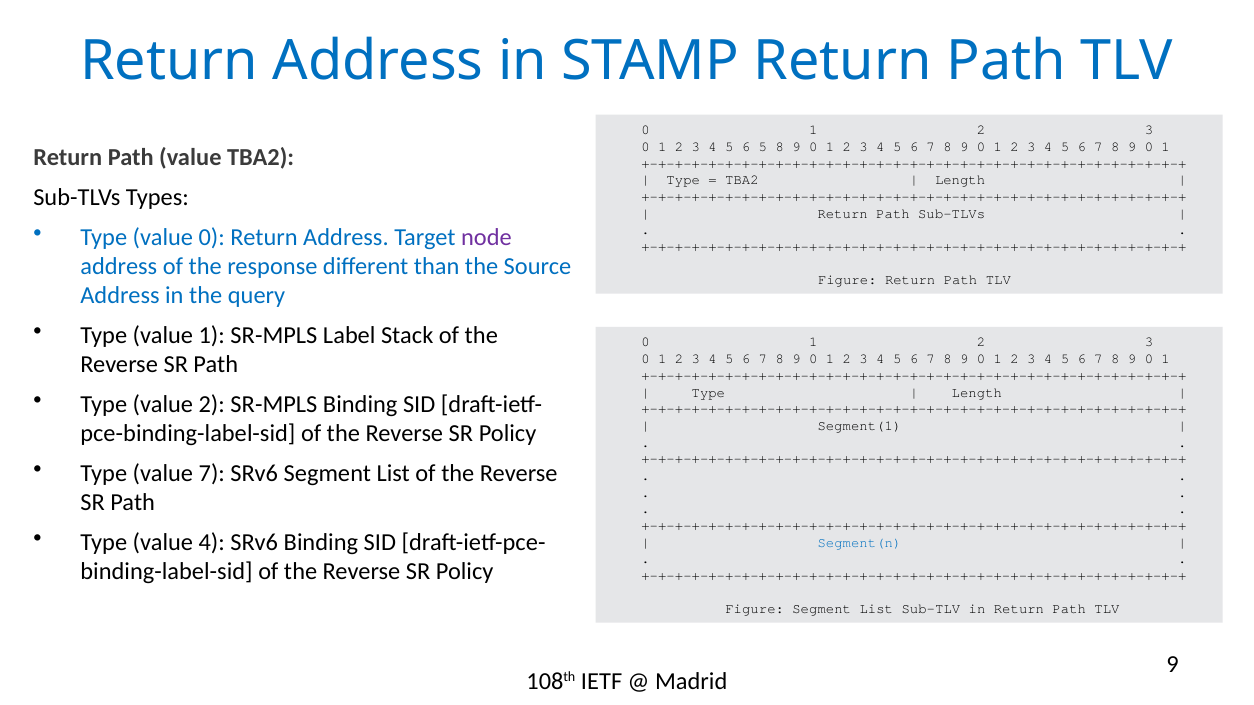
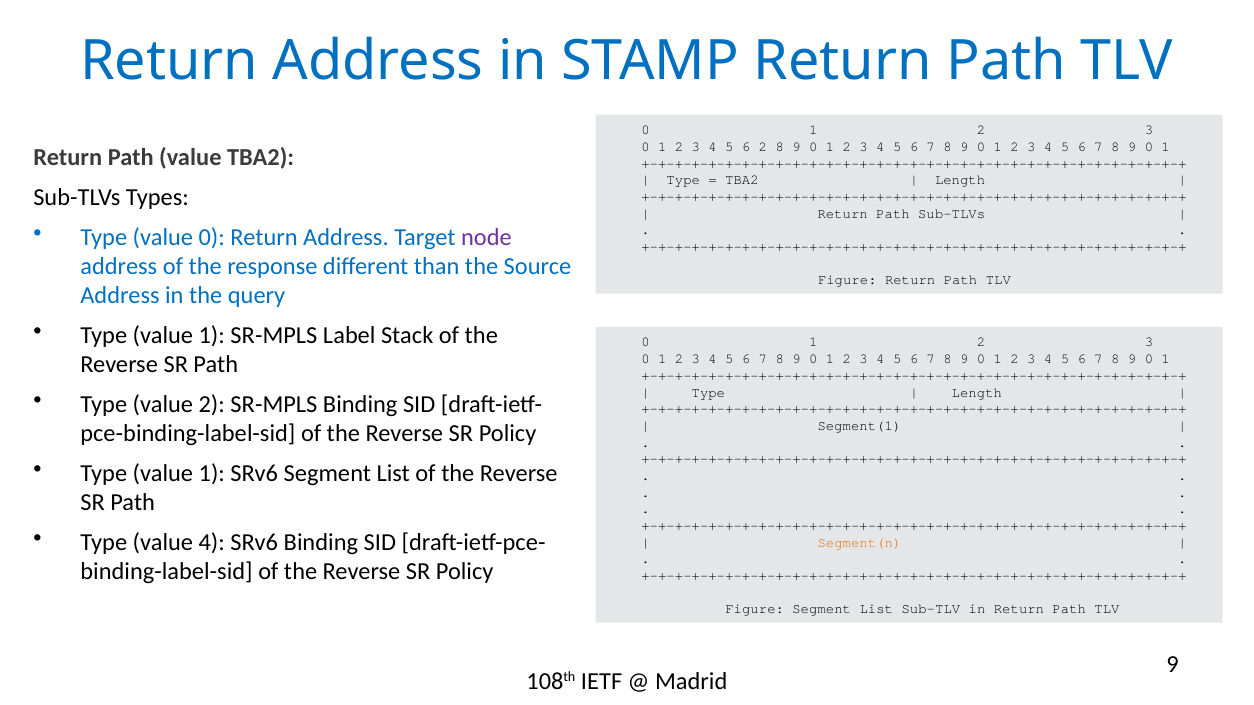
6 5: 5 -> 2 (763, 147)
7: 7 -> 1 (212, 474)
Segment(n colour: blue -> orange (859, 543)
